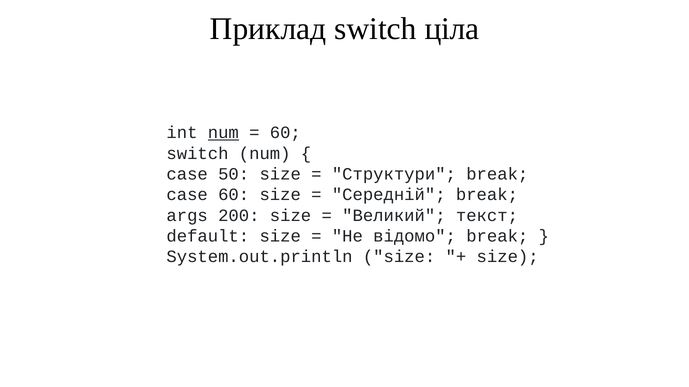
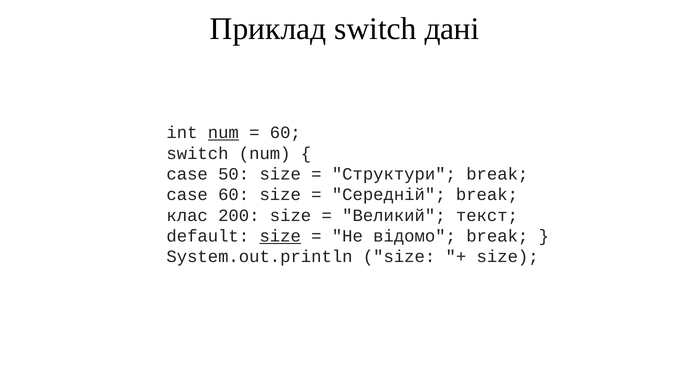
ціла: ціла -> дані (452, 29)
args: args -> клас (187, 216)
size underline: none -> present (280, 236)
